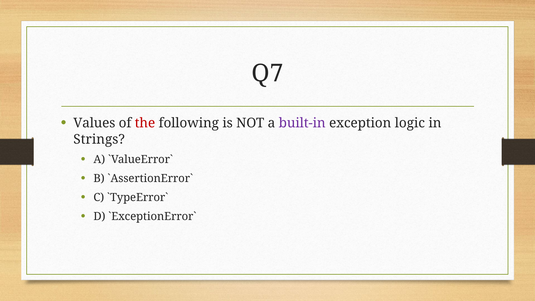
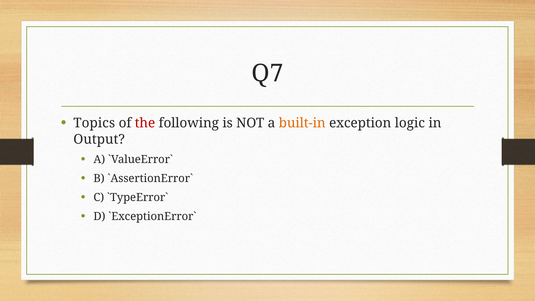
Values: Values -> Topics (94, 123)
built-in colour: purple -> orange (302, 123)
Strings: Strings -> Output (99, 139)
